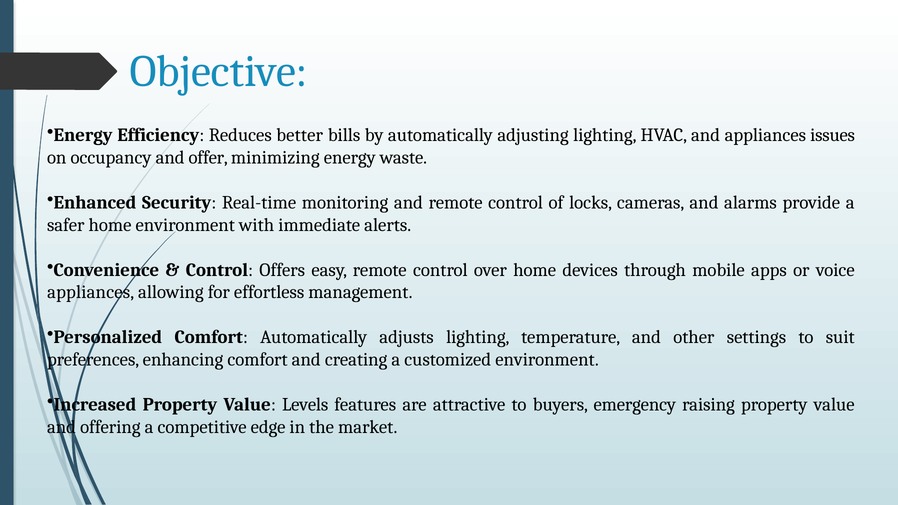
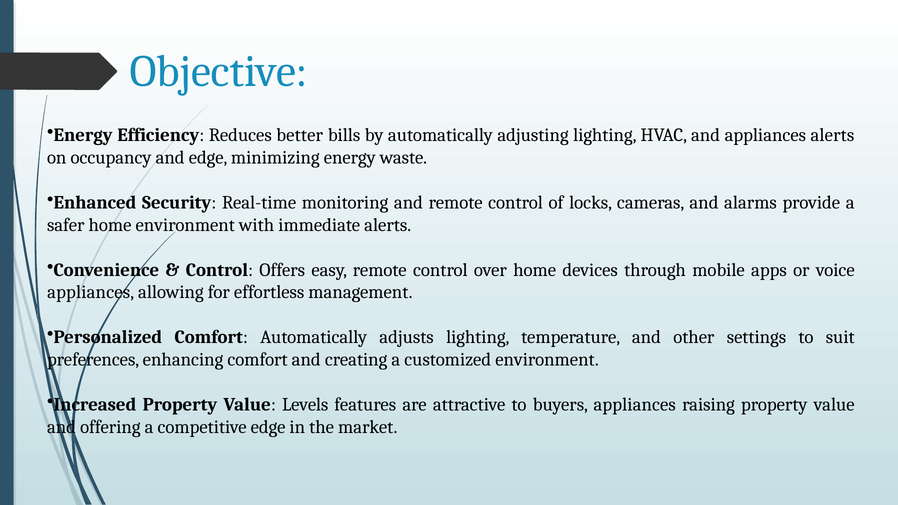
appliances issues: issues -> alerts (832, 135)
and offer: offer -> edge (208, 158)
buyers emergency: emergency -> appliances (635, 405)
